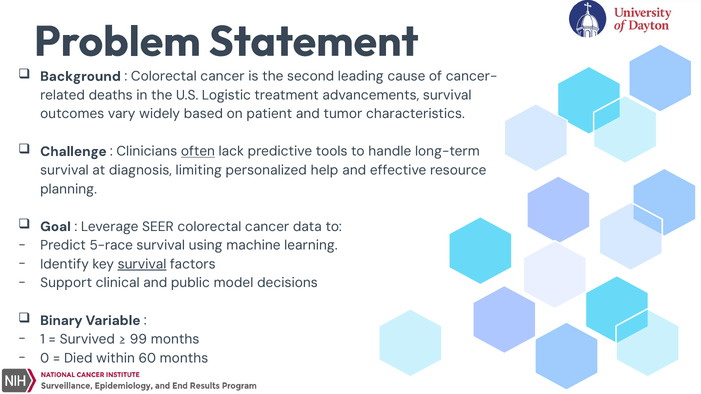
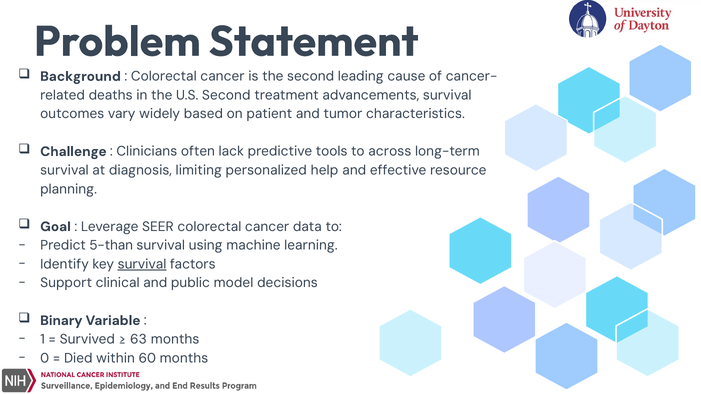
U.S Logistic: Logistic -> Second (226, 95)
often underline: present -> none (198, 152)
handle: handle -> across (390, 152)
5-race: 5-race -> 5-than (111, 246)
99: 99 -> 63 (138, 340)
